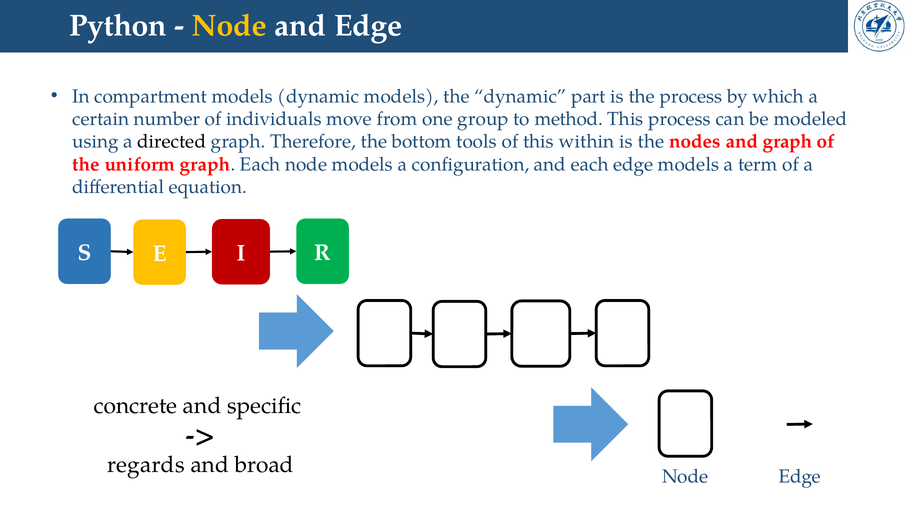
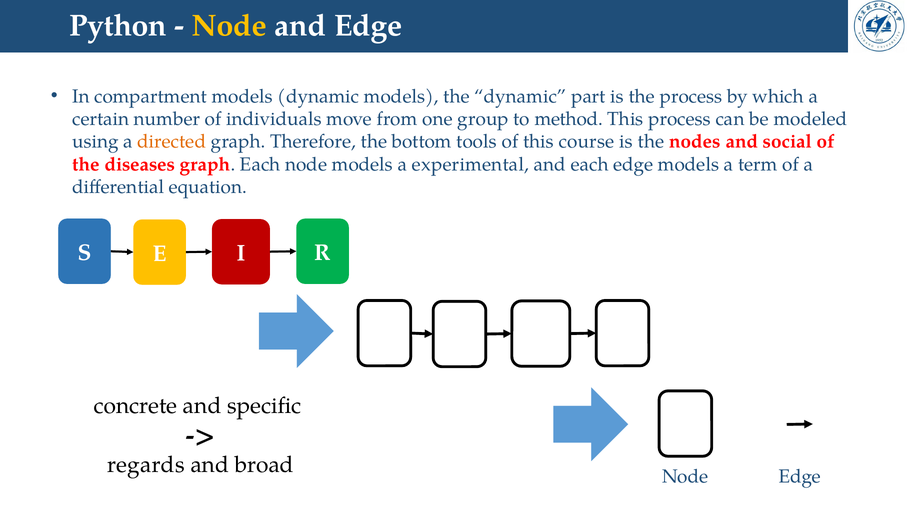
directed colour: black -> orange (172, 142)
within: within -> course (587, 142)
and graph: graph -> social (787, 142)
uniform: uniform -> diseases (140, 164)
configuration: configuration -> experimental (470, 164)
